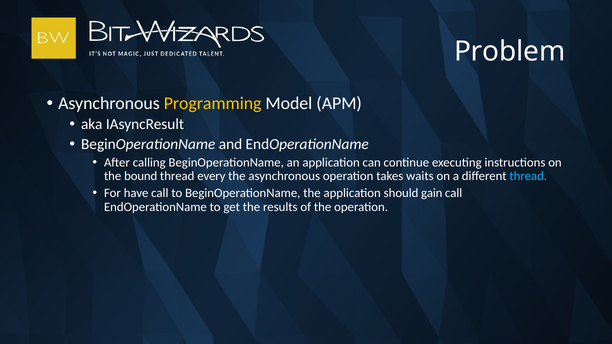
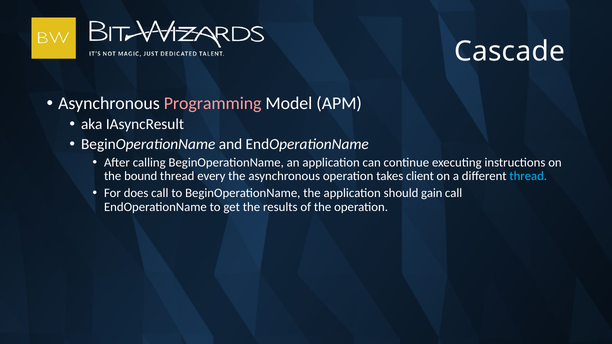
Problem: Problem -> Cascade (509, 51)
Programming colour: yellow -> pink (213, 103)
waits: waits -> client (420, 176)
have: have -> does (136, 193)
